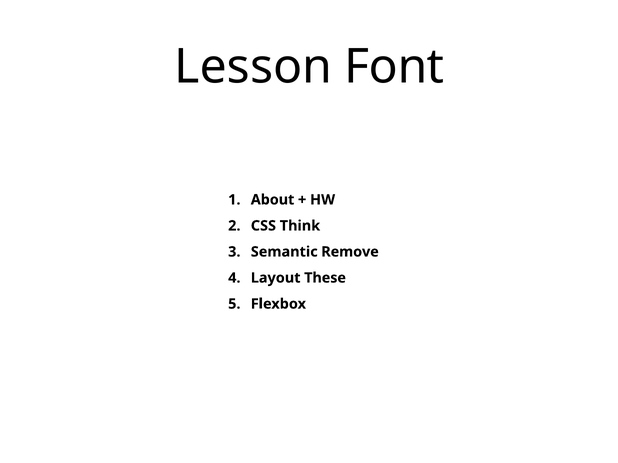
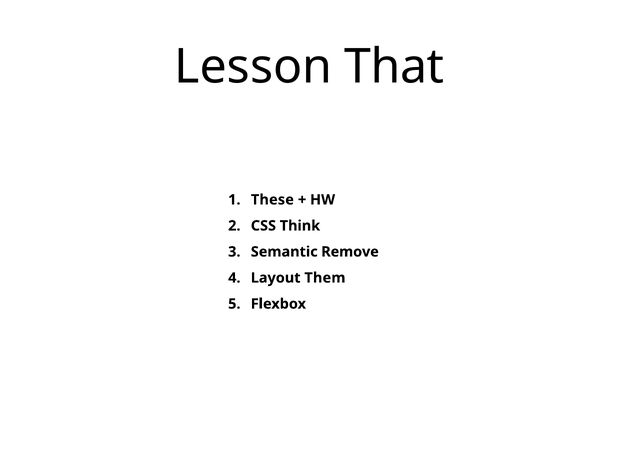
Font: Font -> That (394, 67)
About: About -> These (272, 200)
These: These -> Them (325, 278)
